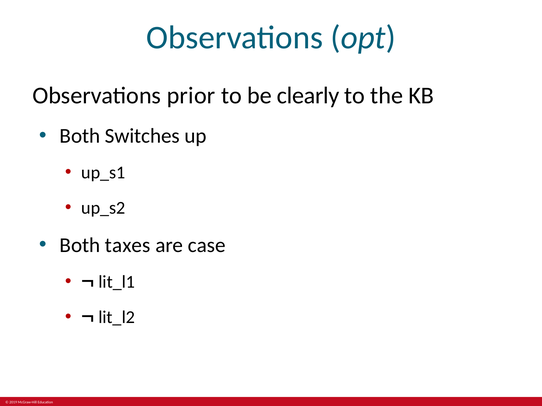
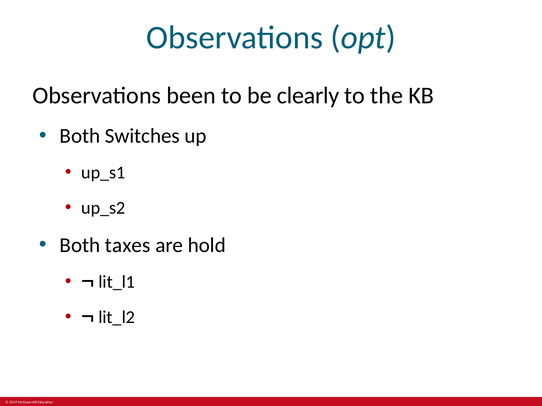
prior: prior -> been (191, 96)
case: case -> hold (207, 245)
